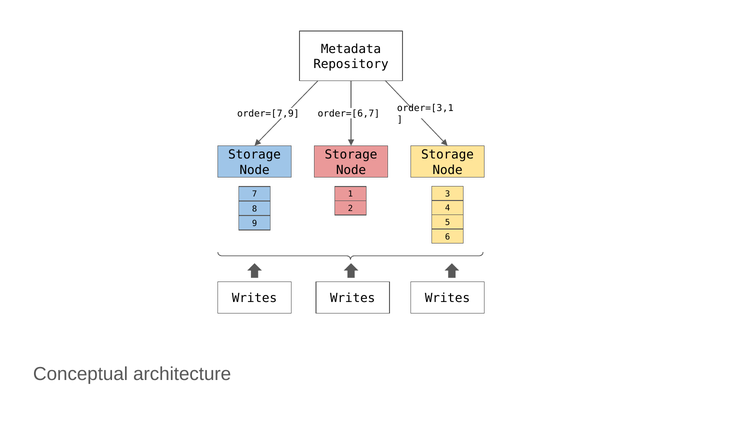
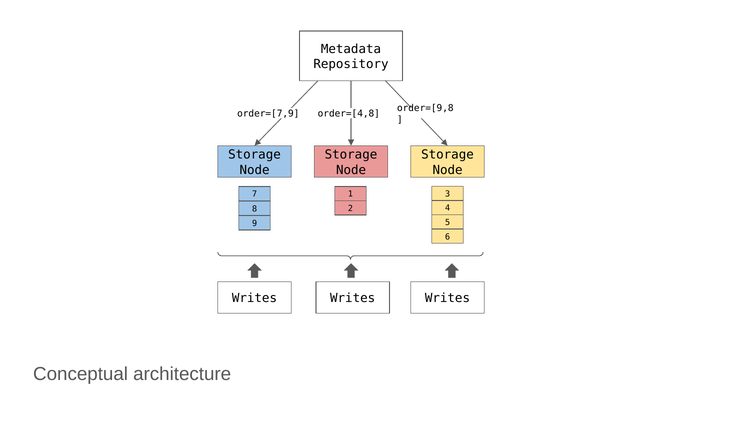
order=[3,1: order=[3,1 -> order=[9,8 (425, 108)
order=[6,7: order=[6,7 -> order=[4,8 (349, 114)
